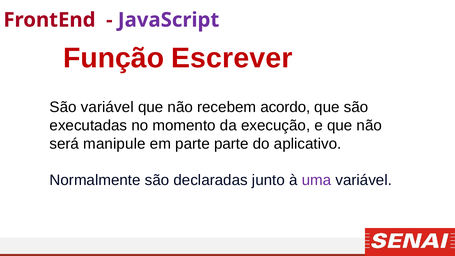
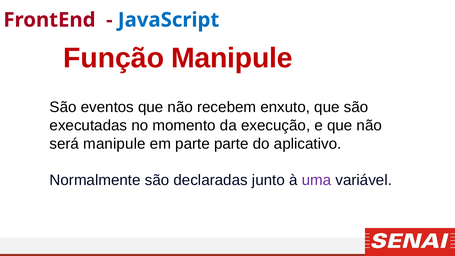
JavaScript colour: purple -> blue (169, 20)
Função Escrever: Escrever -> Manipule (232, 58)
São variável: variável -> eventos (107, 107)
acordo: acordo -> enxuto (285, 107)
